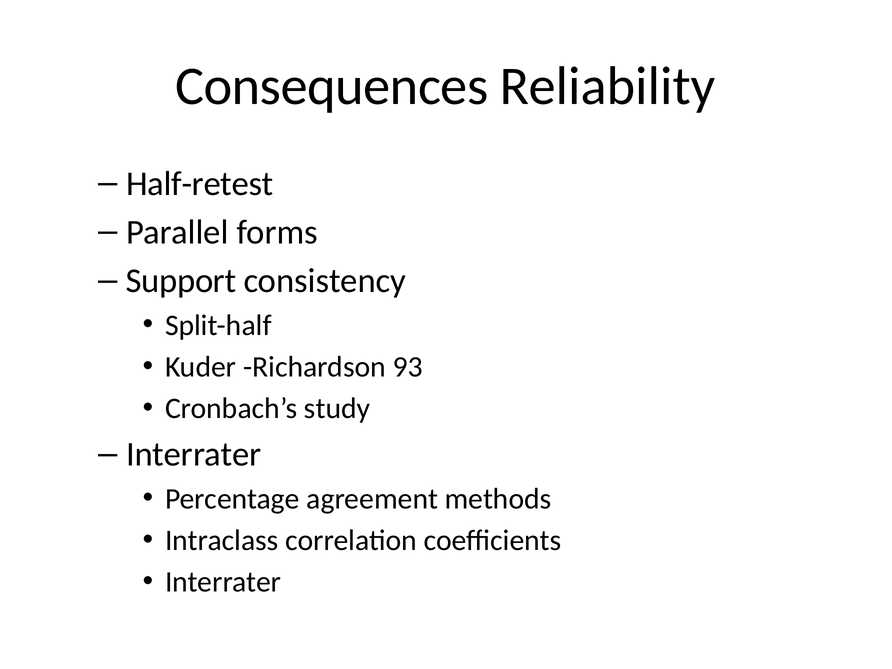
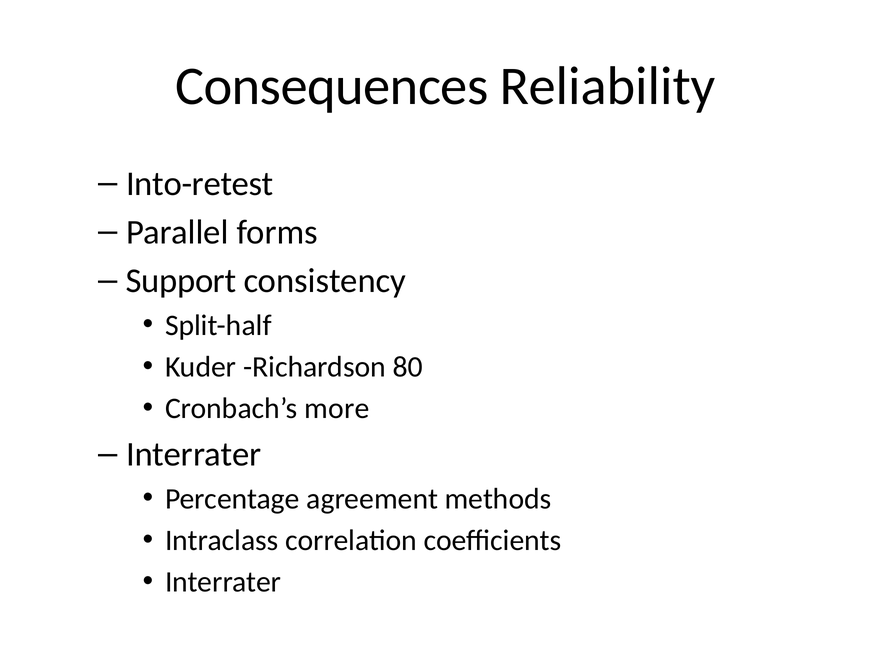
Half-retest: Half-retest -> Into-retest (200, 184)
93: 93 -> 80 (408, 367)
study: study -> more (337, 409)
